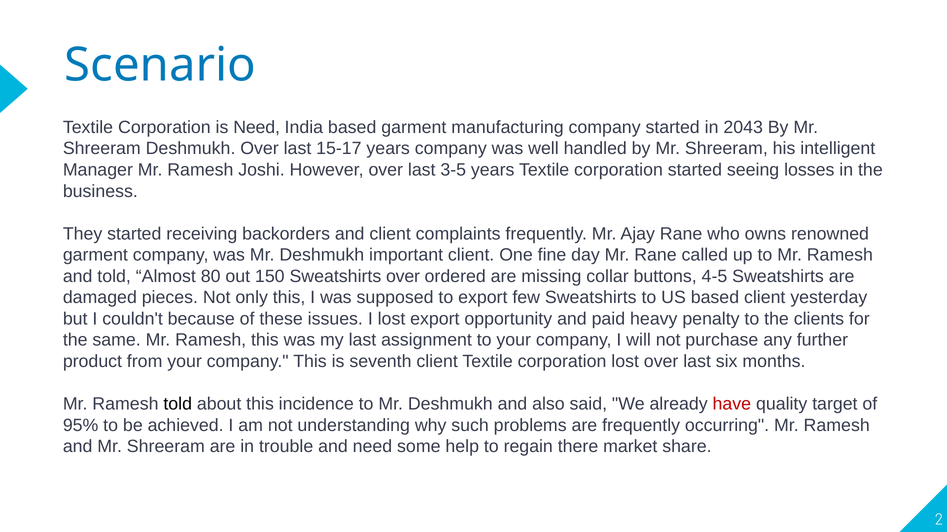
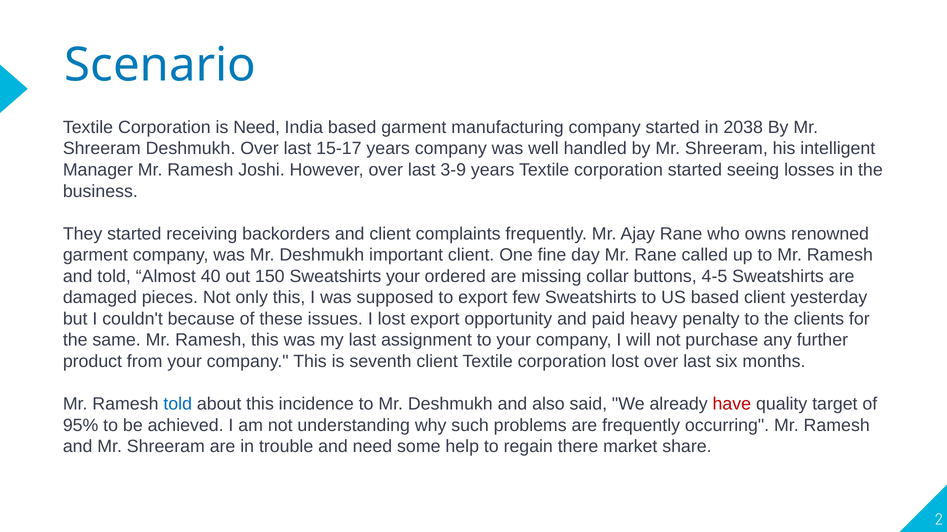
2043: 2043 -> 2038 (743, 127)
3-5: 3-5 -> 3-9 (453, 170)
80: 80 -> 40 (211, 277)
Sweatshirts over: over -> your (403, 277)
told colour: black -> blue (178, 404)
